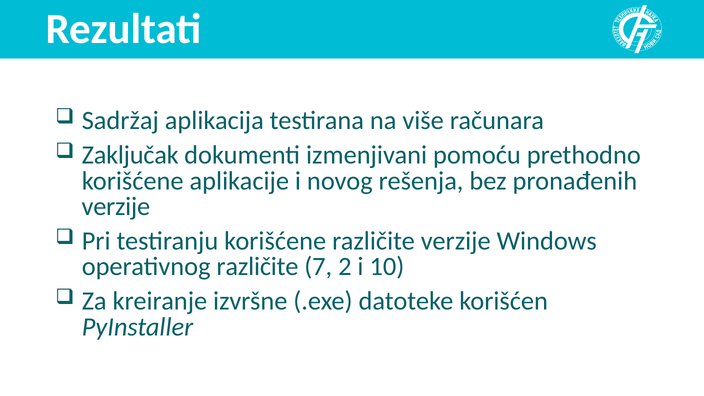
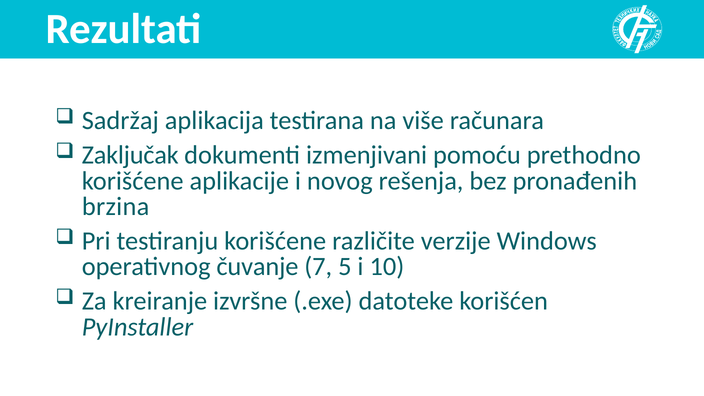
verzije: verzije -> brzina (116, 207)
operativnog različite: različite -> čuvanje (257, 267)
2: 2 -> 5 (345, 267)
